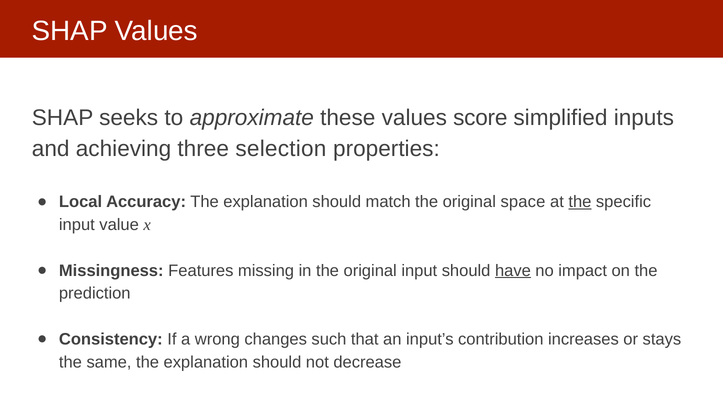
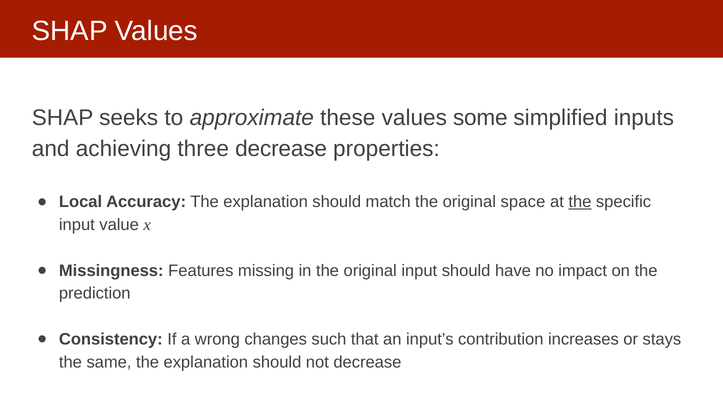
score: score -> some (480, 118)
three selection: selection -> decrease (281, 149)
have underline: present -> none (513, 270)
